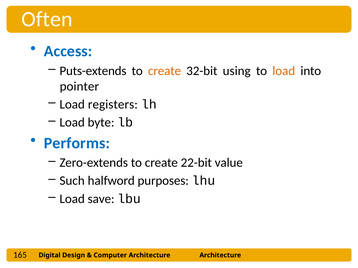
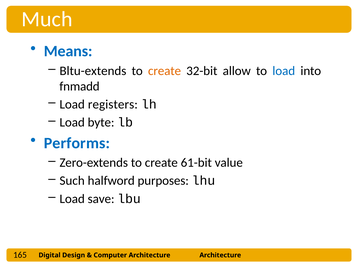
Often: Often -> Much (47, 19)
Access: Access -> Means (68, 51)
Puts-extends: Puts-extends -> Bltu-extends (93, 71)
using: using -> allow (237, 71)
load colour: orange -> blue (284, 71)
pointer: pointer -> fnmadd (79, 86)
22-bit: 22-bit -> 61-bit (196, 163)
